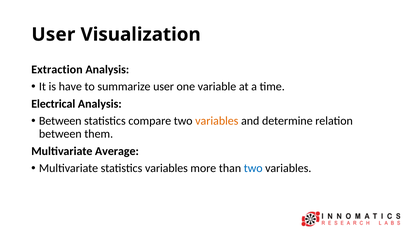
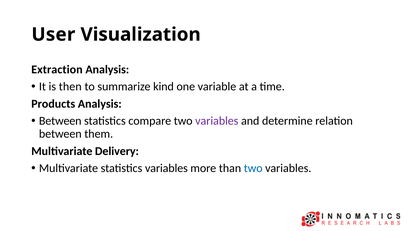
have: have -> then (70, 86)
summarize user: user -> kind (164, 86)
Electrical: Electrical -> Products (53, 104)
variables colour: orange -> purple (217, 121)
Average: Average -> Delivery (117, 151)
